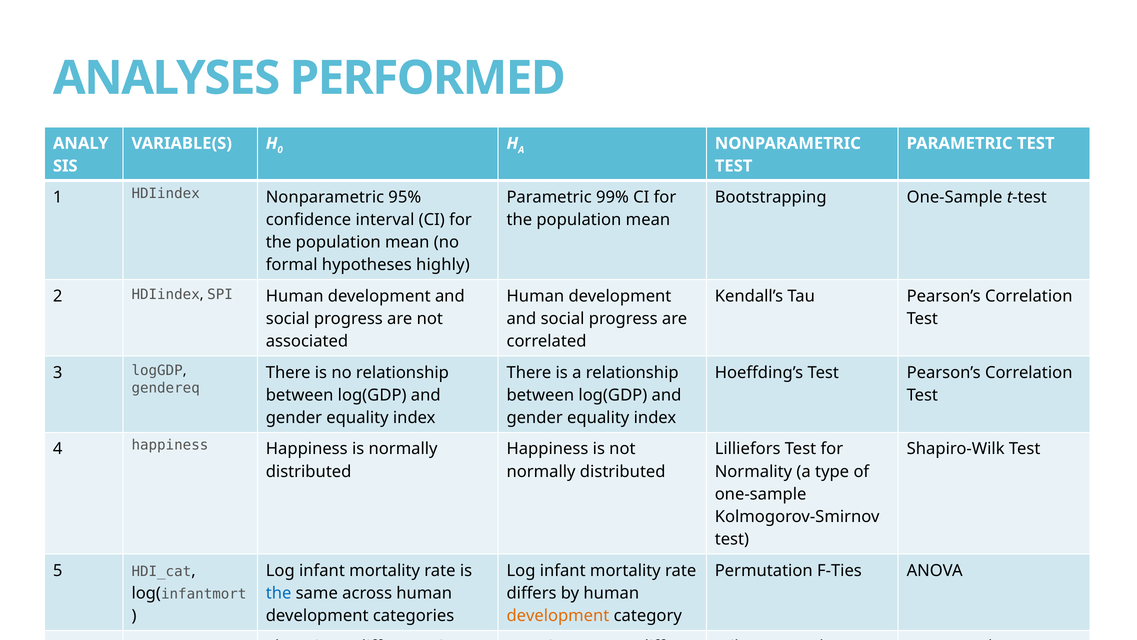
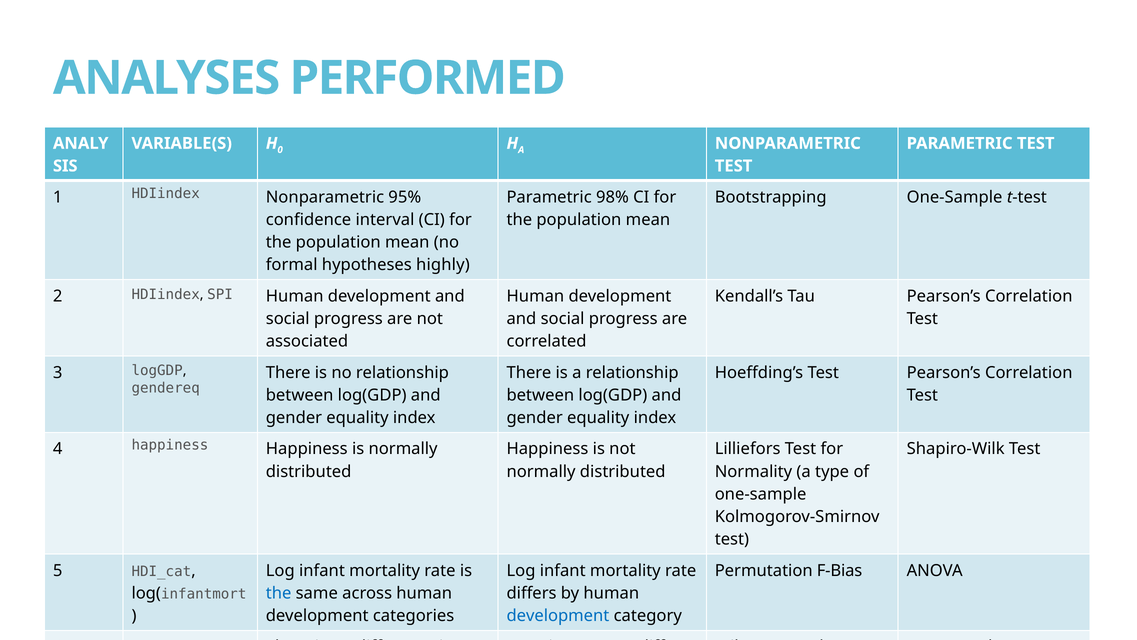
99%: 99% -> 98% (612, 197)
F-Ties: F-Ties -> F-Bias (840, 570)
development colour: orange -> blue (558, 615)
